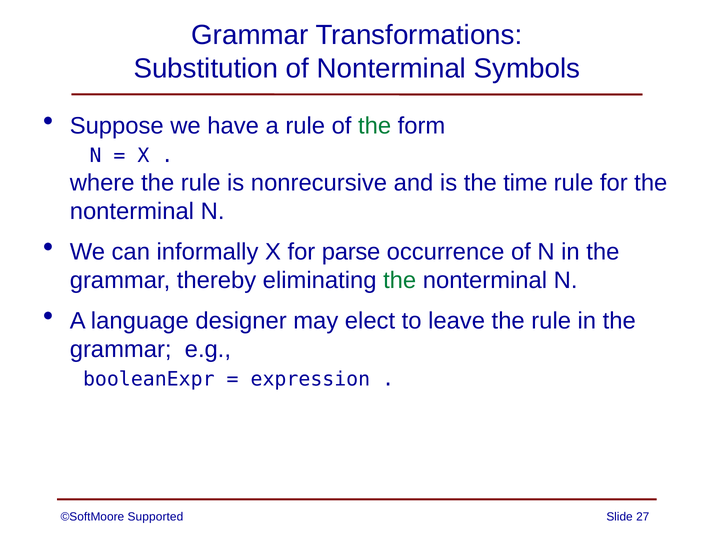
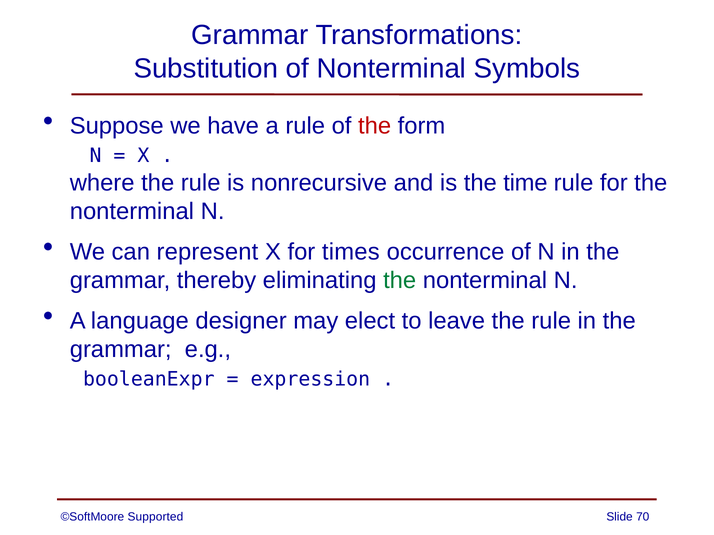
the colour: green -> red (375, 126)
informally: informally -> represent (207, 252)
parse: parse -> times (351, 252)
27: 27 -> 70 (643, 517)
